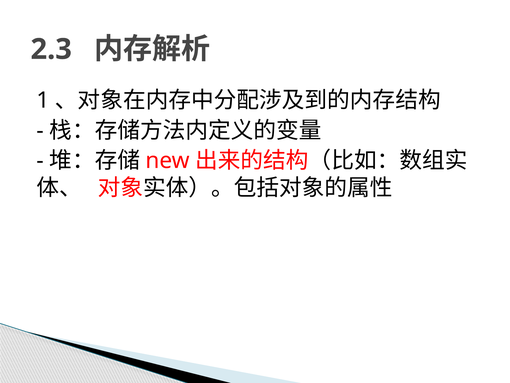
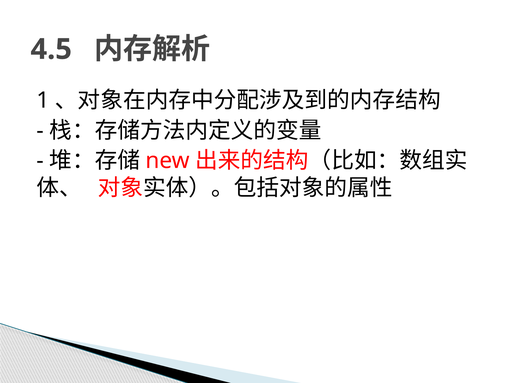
2.3: 2.3 -> 4.5 (51, 49)
